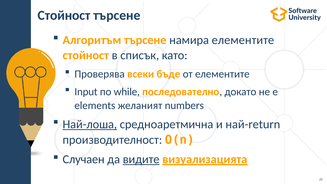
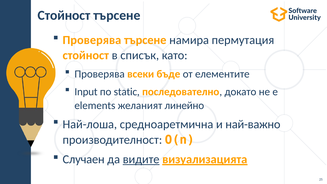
Алгоритъм: Алгоритъм -> Проверява (92, 40)
намира елементите: елементите -> пермутация (243, 40)
while: while -> static (127, 92)
numbers: numbers -> линейно (184, 106)
Най-лоша underline: present -> none (90, 124)
най-return: най-return -> най-важно (253, 124)
